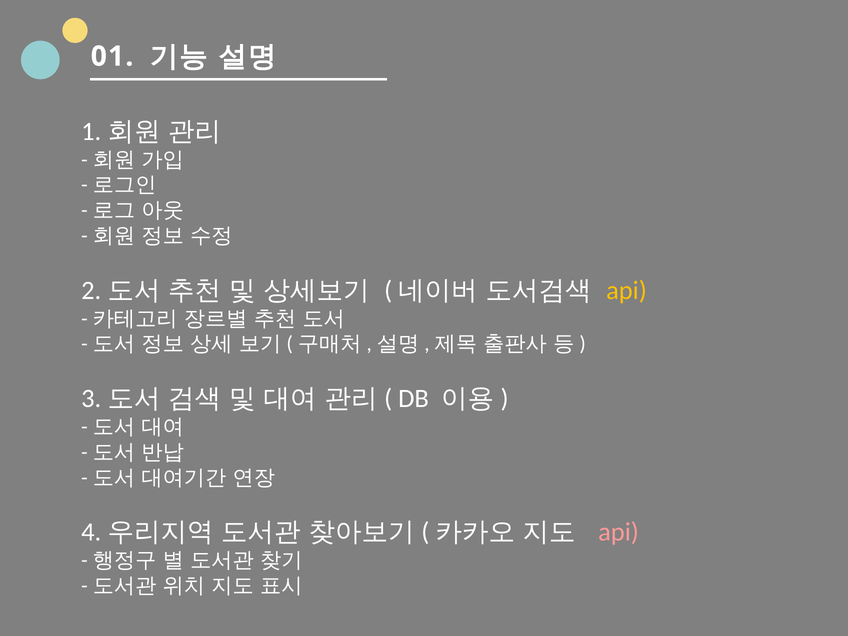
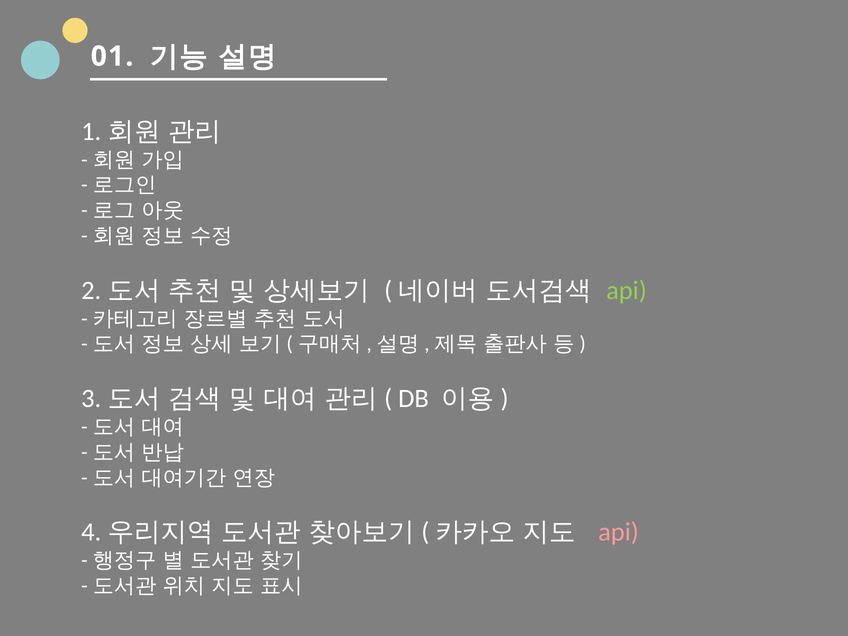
api colour: yellow -> light green (626, 290)
